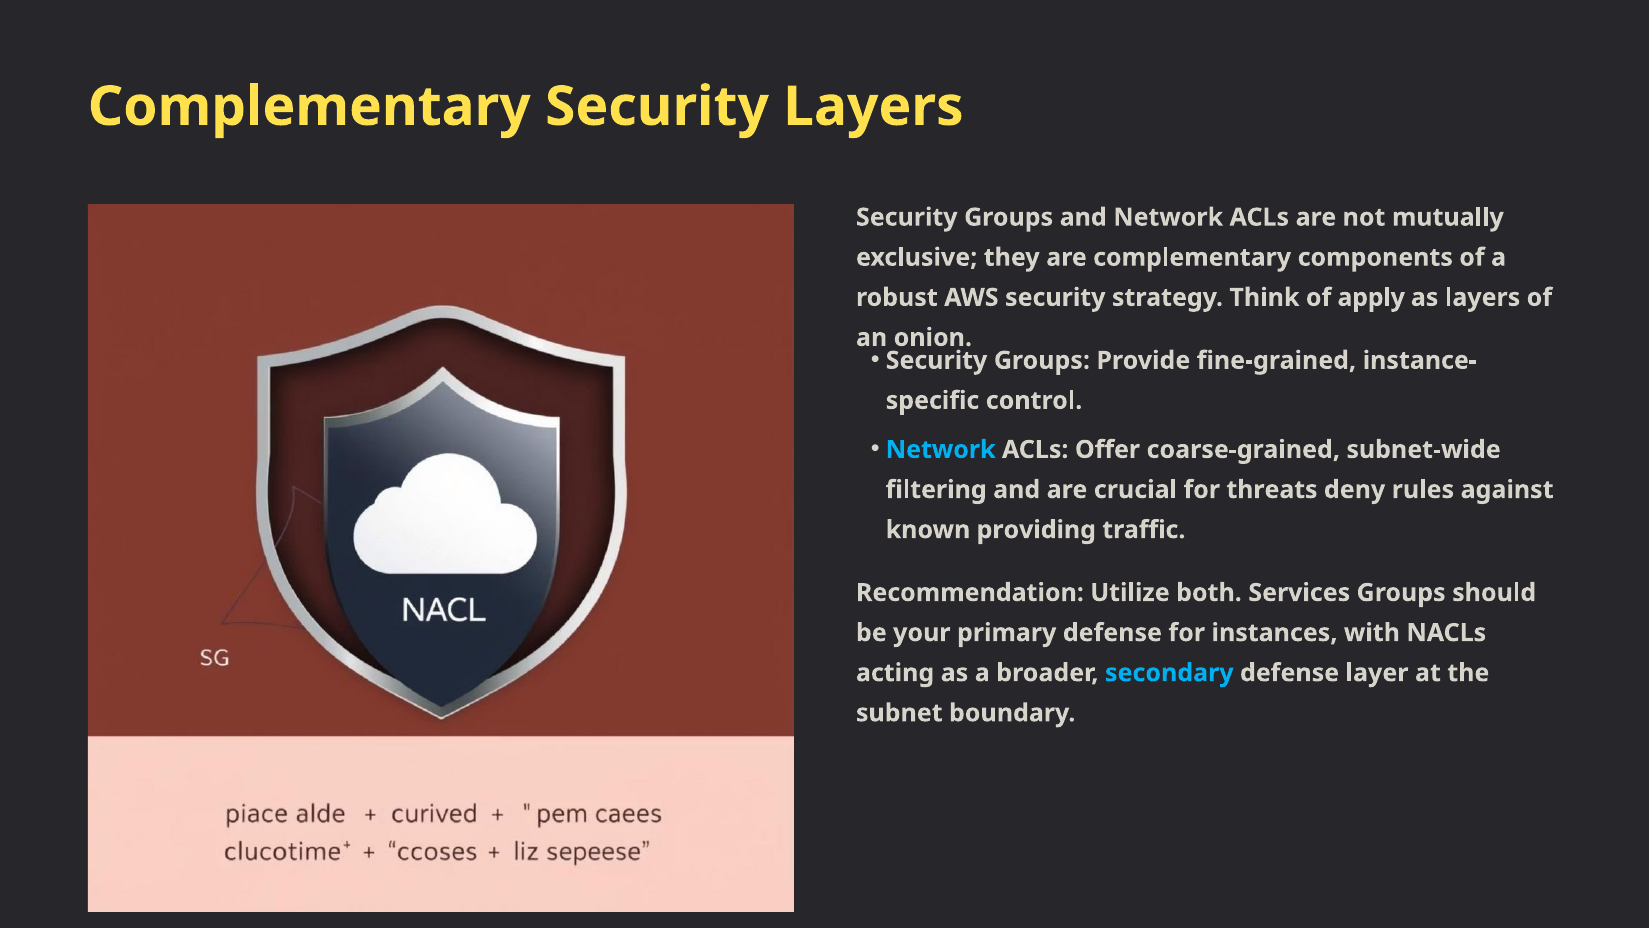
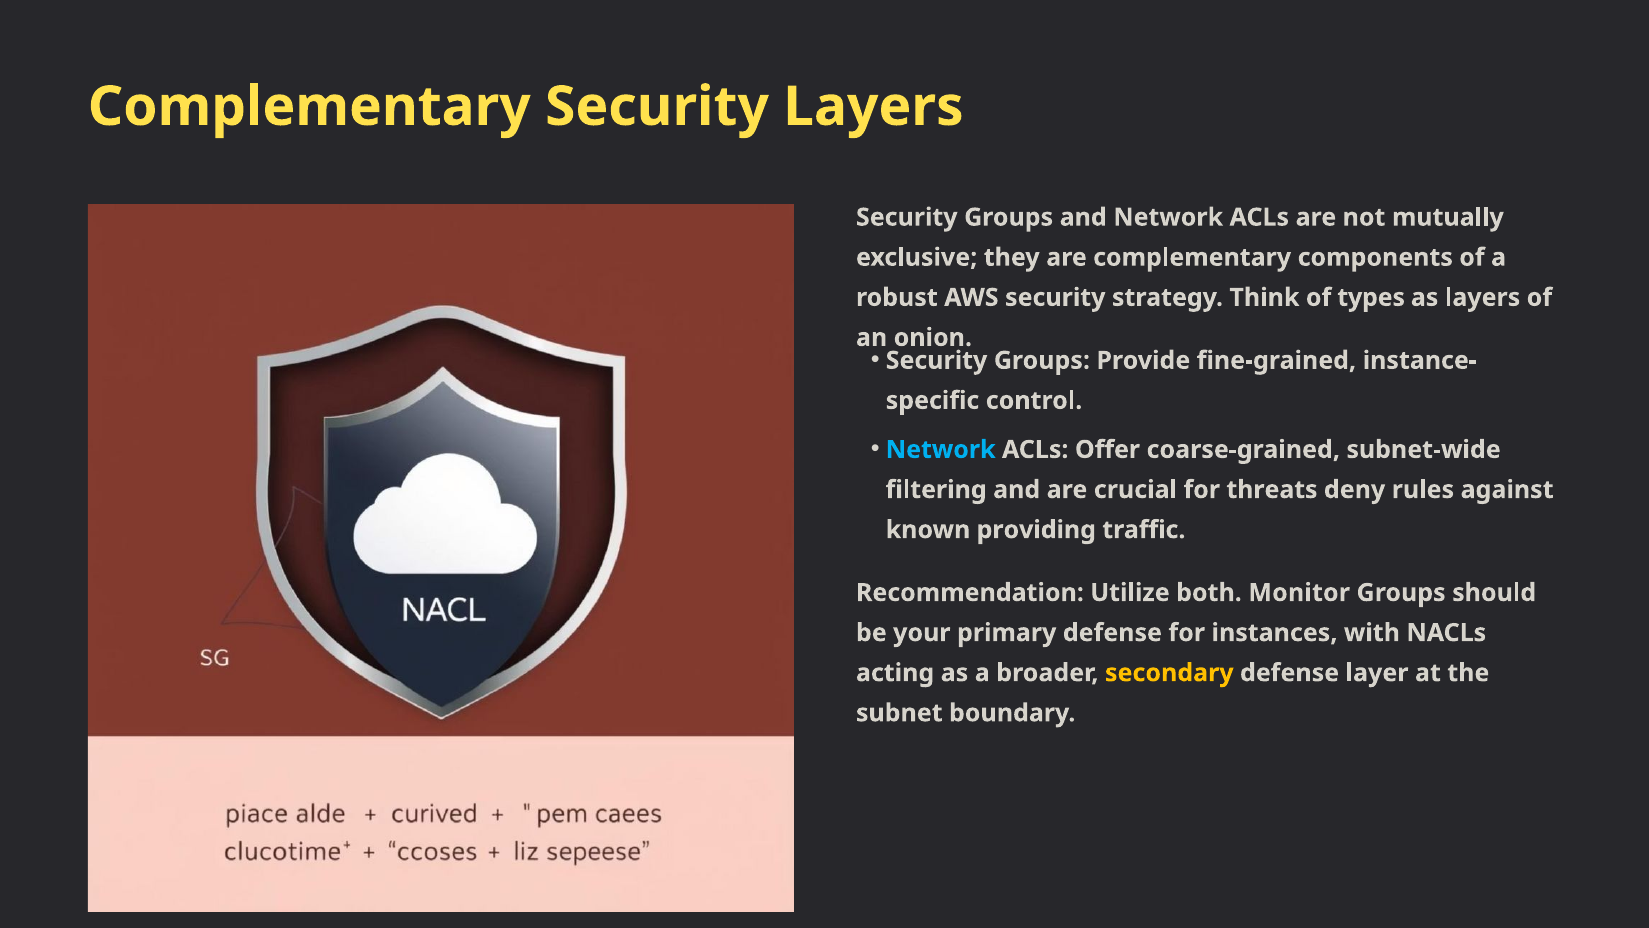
apply: apply -> types (1371, 297)
Services: Services -> Monitor (1299, 592)
secondary colour: light blue -> yellow (1169, 673)
